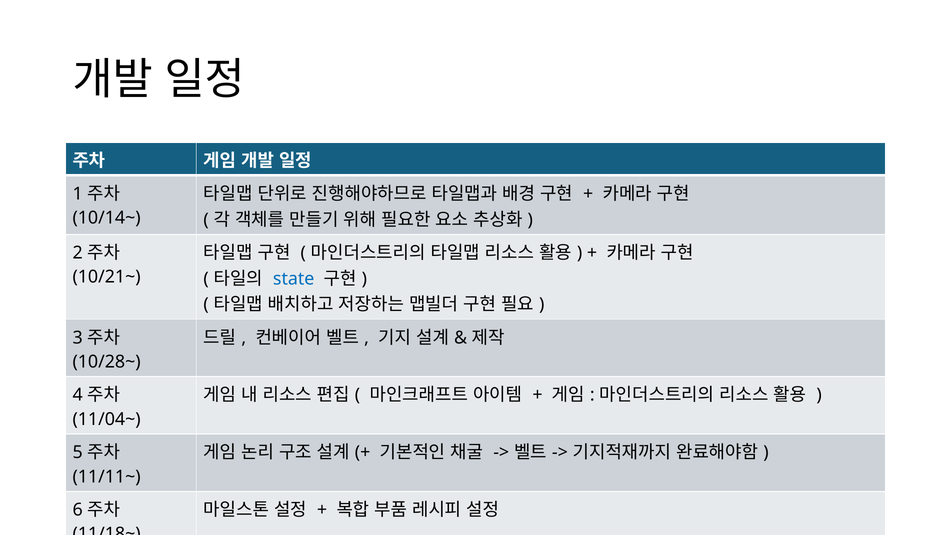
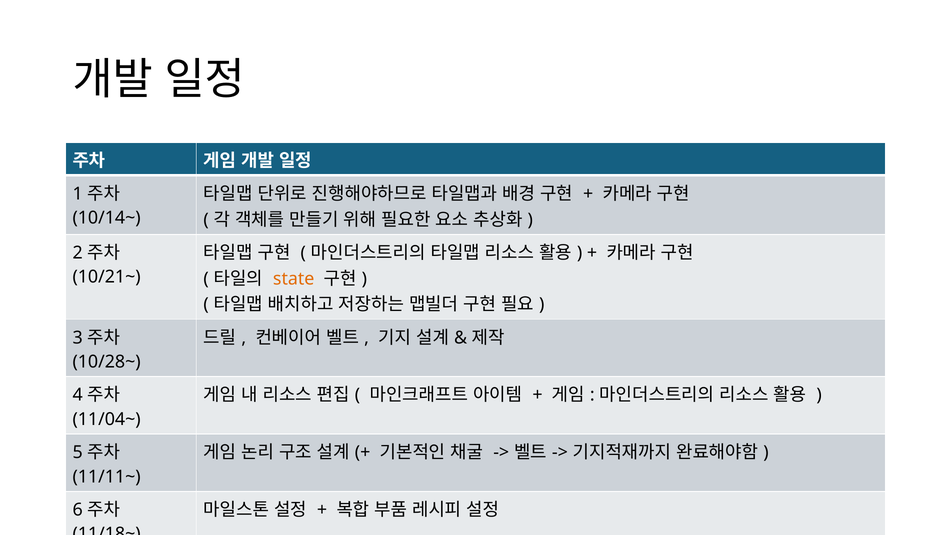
state colour: blue -> orange (294, 279)
